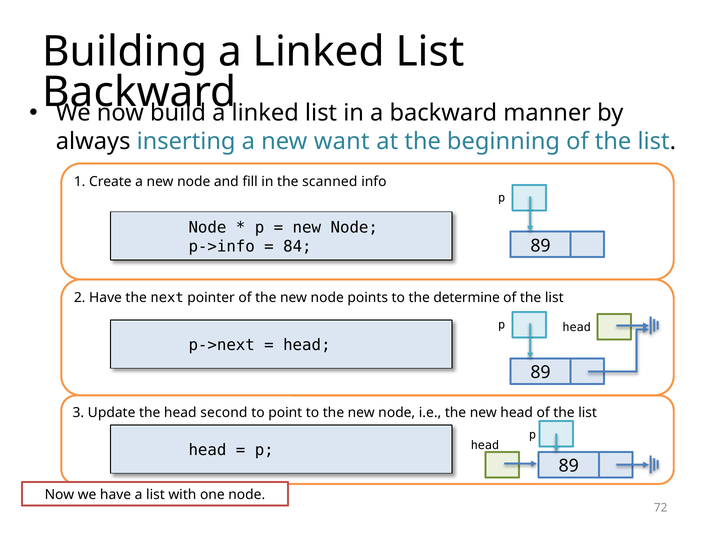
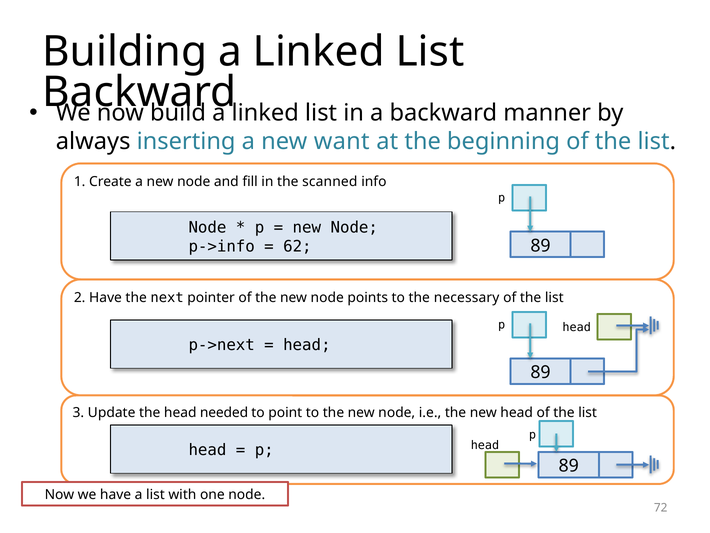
84: 84 -> 62 (297, 246)
determine: determine -> necessary (467, 298)
second: second -> needed (224, 412)
